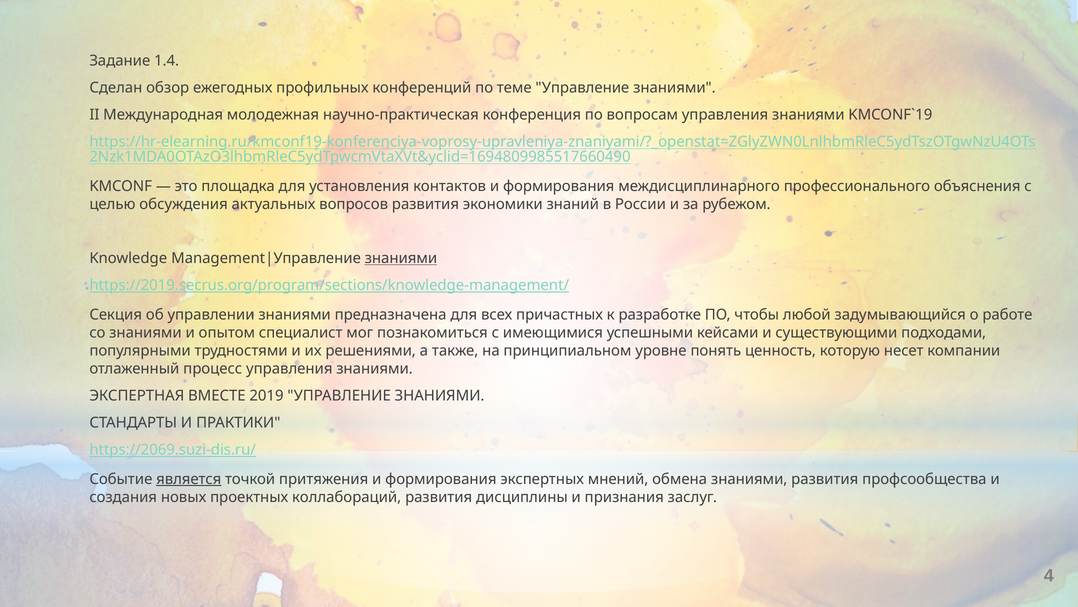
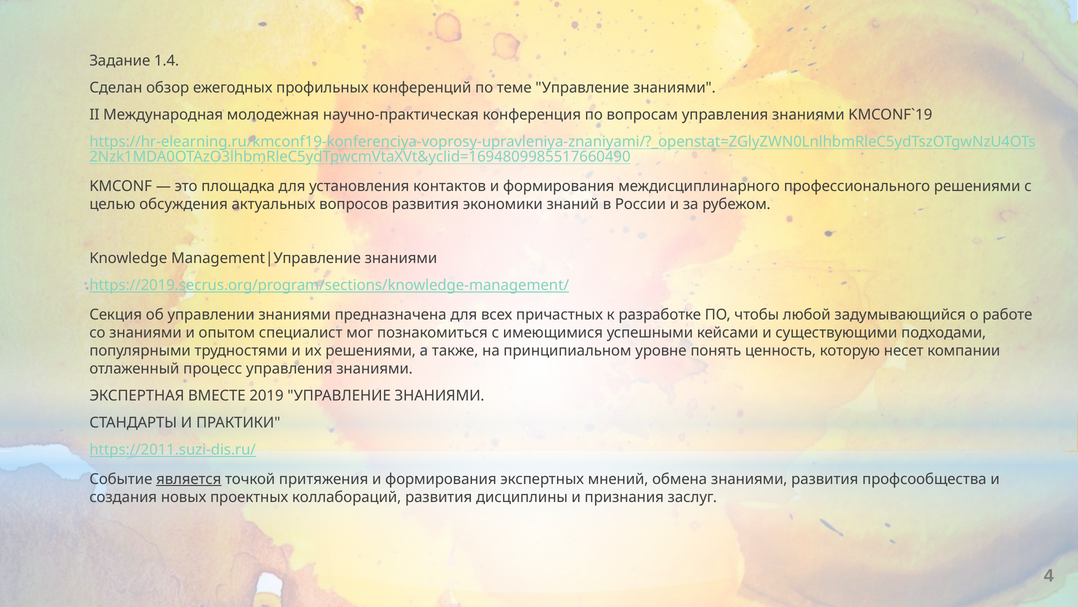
профессионального объяснения: объяснения -> решениями (977, 186)
знаниями underline: present -> none (401, 258)
https://2069.suzi-dis.ru/: https://2069.suzi-dis.ru/ -> https://2011.suzi-dis.ru/ (173, 449)
